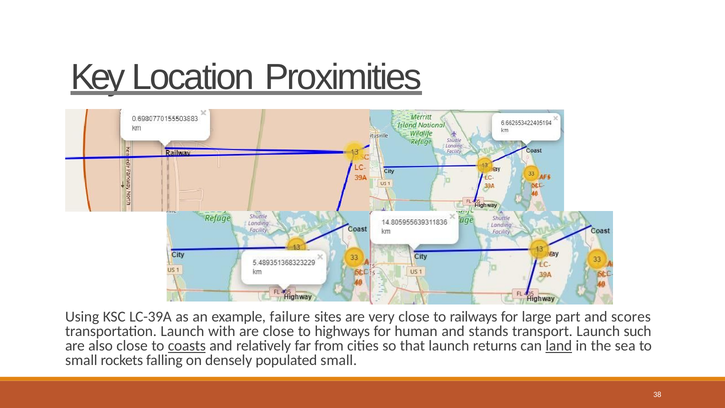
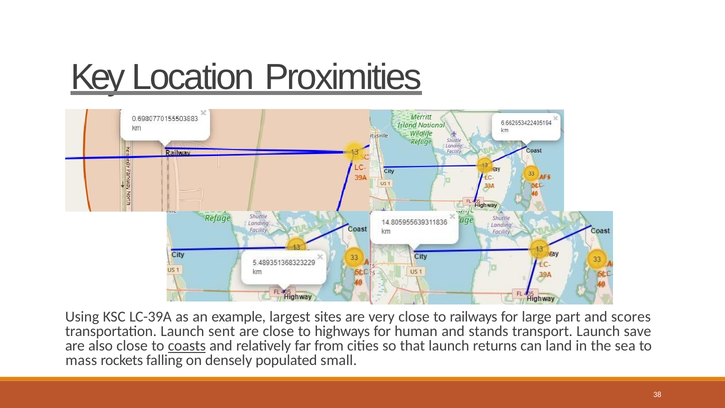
failure: failure -> largest (290, 317)
with: with -> sent (222, 331)
such: such -> save (637, 331)
land underline: present -> none (559, 346)
small: small -> mass (81, 360)
